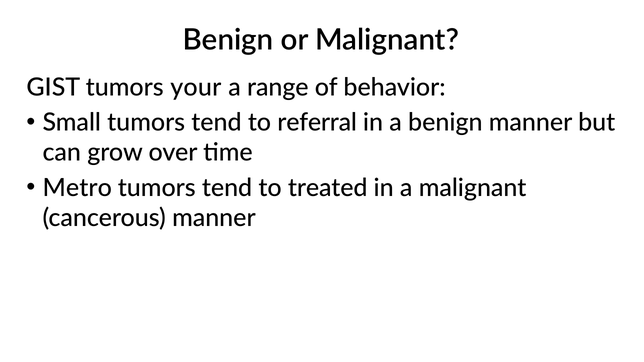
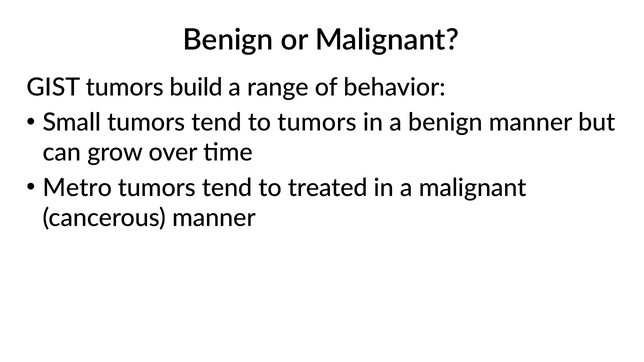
your: your -> build (196, 88)
to referral: referral -> tumors (317, 123)
